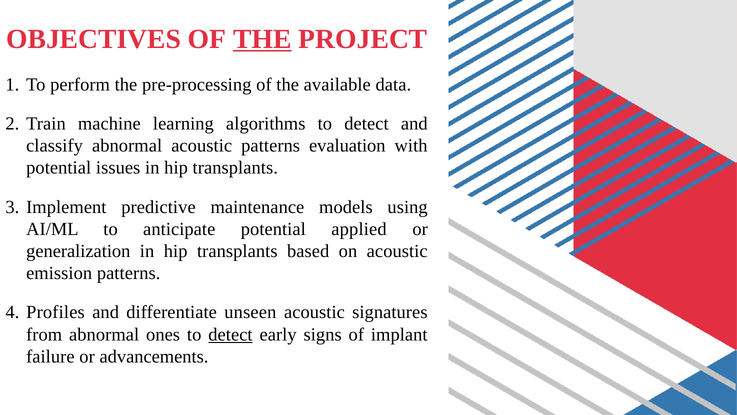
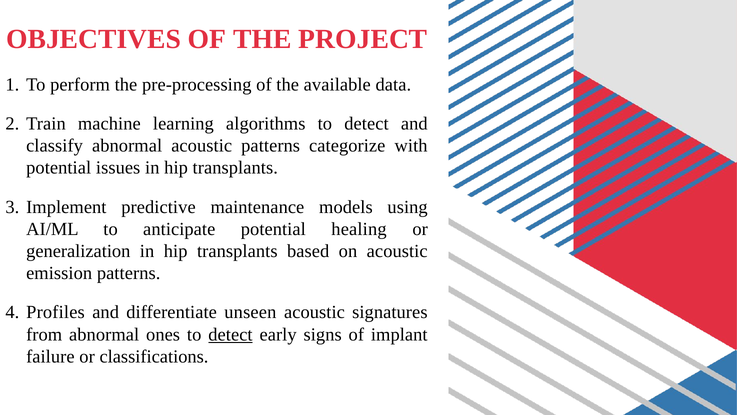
THE underline: present -> none (262, 39)
evaluation: evaluation -> categorize (347, 146)
applied: applied -> healing (359, 229)
advancements: advancements -> classifications (154, 356)
